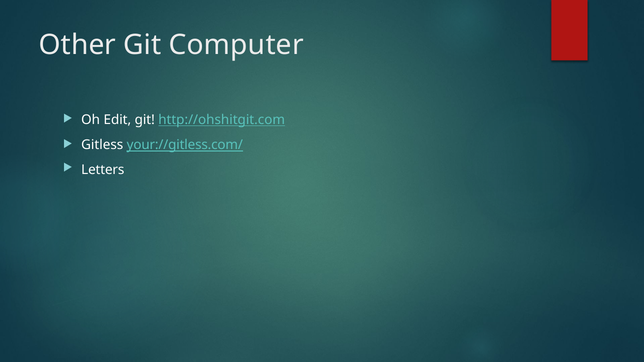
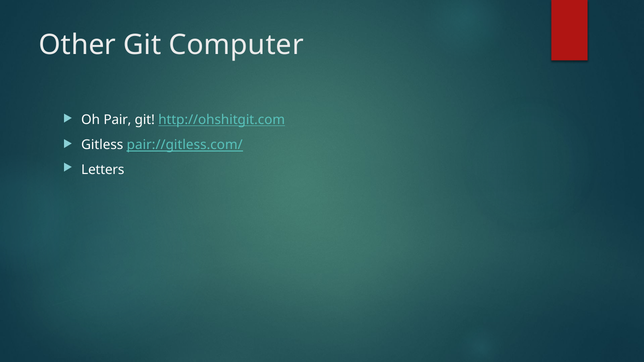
Edit: Edit -> Pair (117, 120)
your://gitless.com/: your://gitless.com/ -> pair://gitless.com/ (185, 145)
